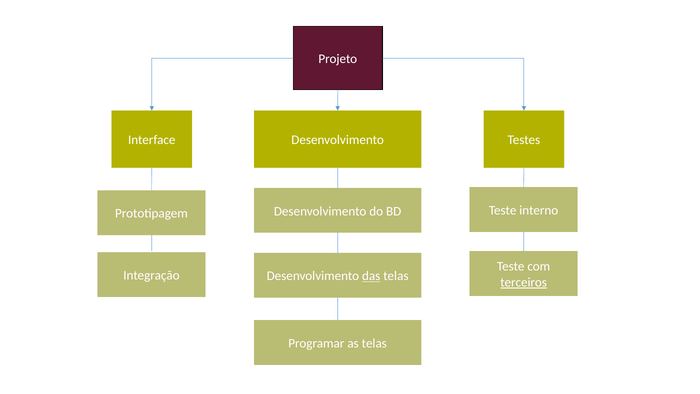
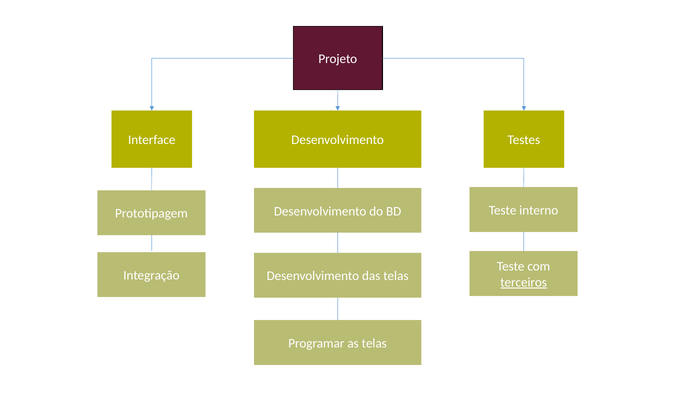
das underline: present -> none (371, 276)
